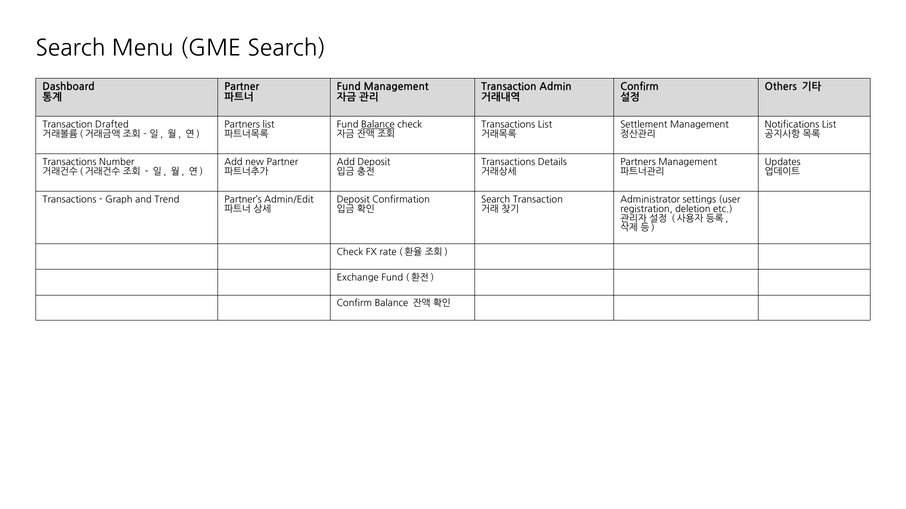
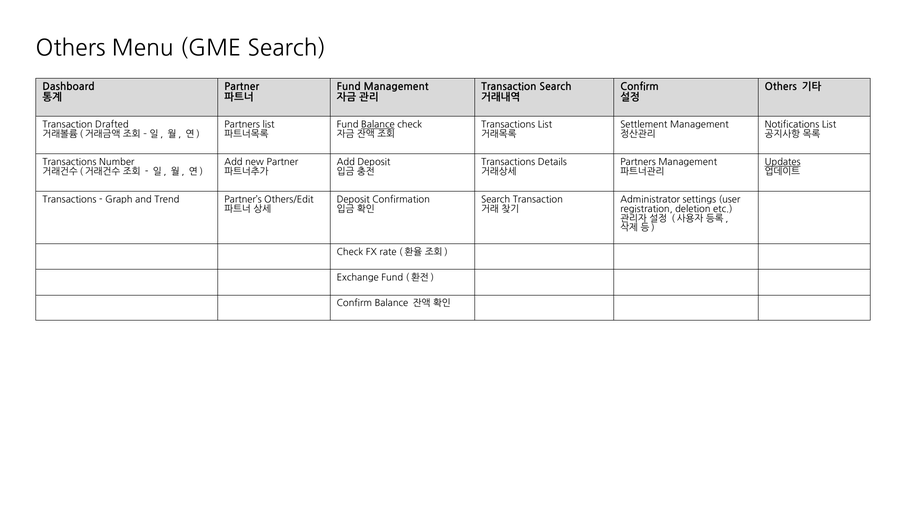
Search: Search -> Others (71, 49)
Transaction Admin: Admin -> Search (556, 87)
Updates underline: none -> present (783, 162)
Admin/Edit: Admin/Edit -> Others/Edit (289, 200)
